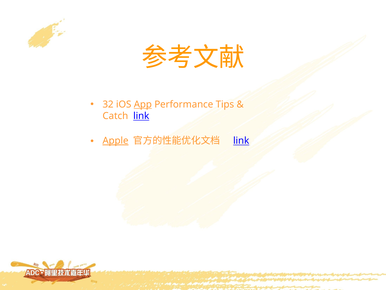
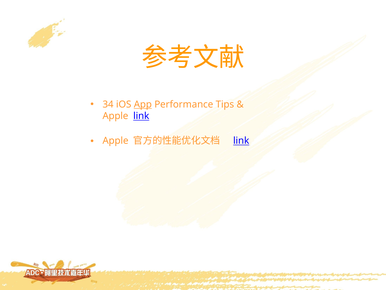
32: 32 -> 34 (108, 104)
Catch: Catch -> Apple (115, 116)
Apple underline: present -> none (115, 140)
